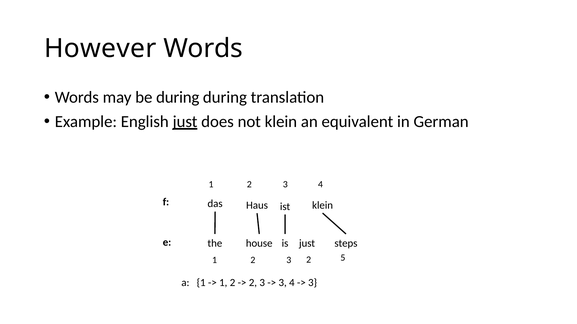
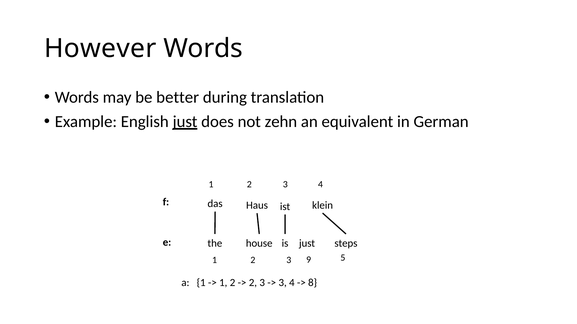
be during: during -> better (178, 98)
not klein: klein -> zehn (281, 122)
3 2: 2 -> 9 (309, 260)
3: 3 -> 8 (313, 283)
